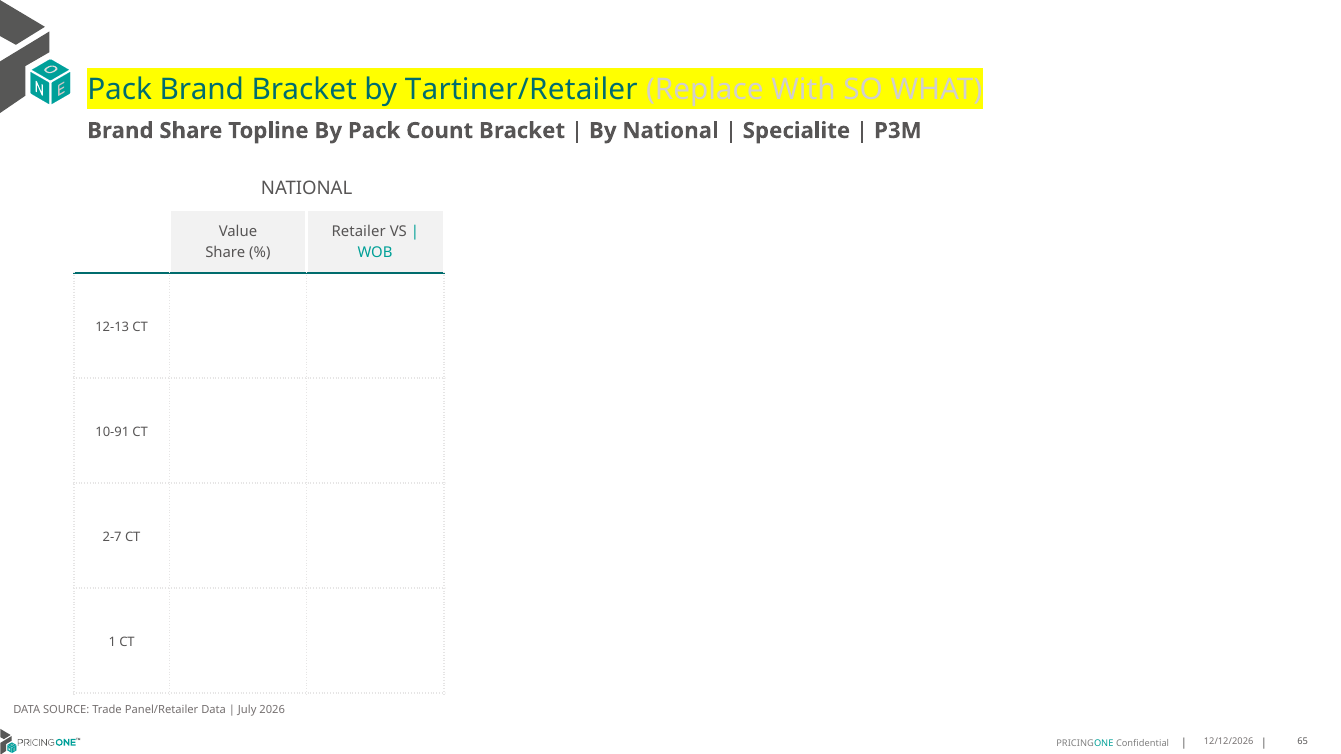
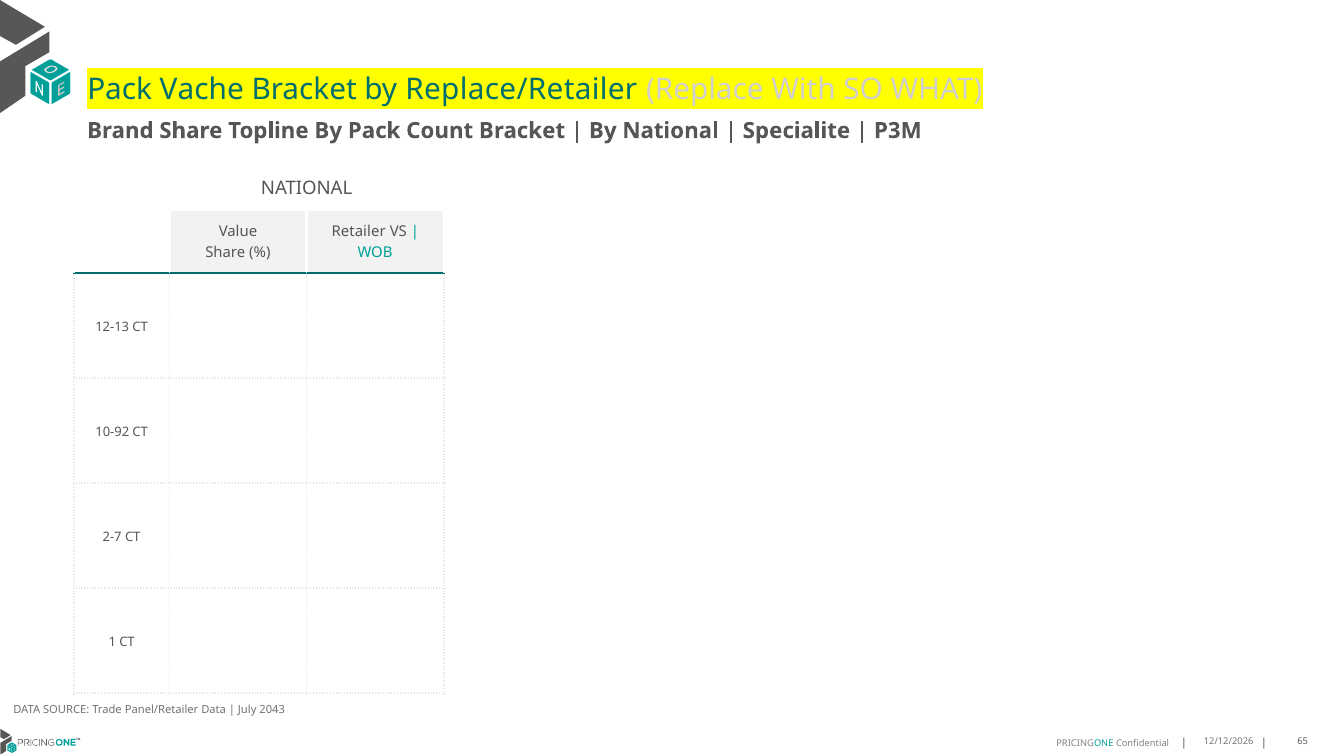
Pack Brand: Brand -> Vache (202, 90)
Tartiner/Retailer: Tartiner/Retailer -> Replace/Retailer (521, 90)
10-91: 10-91 -> 10-92 (112, 432)
2026: 2026 -> 2043 (272, 710)
